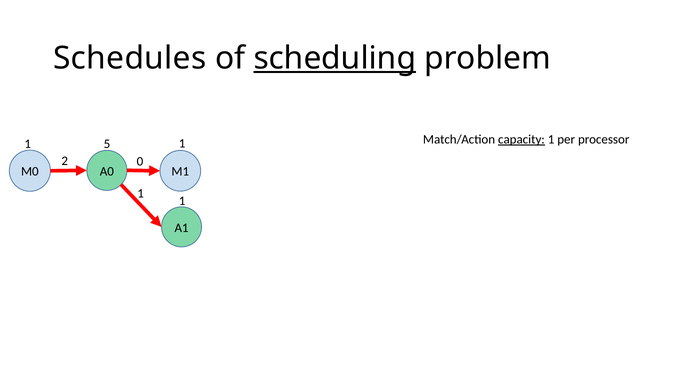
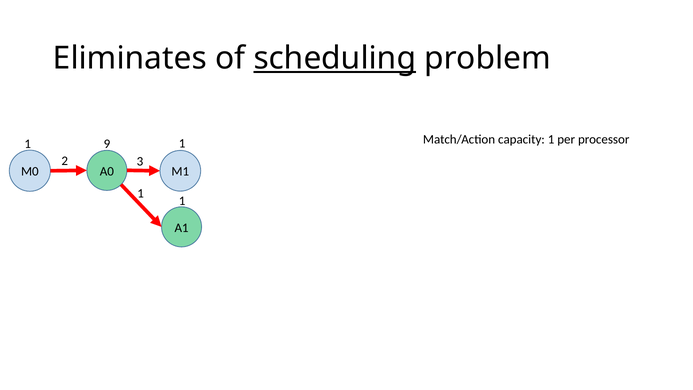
Schedules: Schedules -> Eliminates (130, 58)
capacity underline: present -> none (521, 139)
5: 5 -> 9 (107, 144)
0: 0 -> 3 (140, 161)
